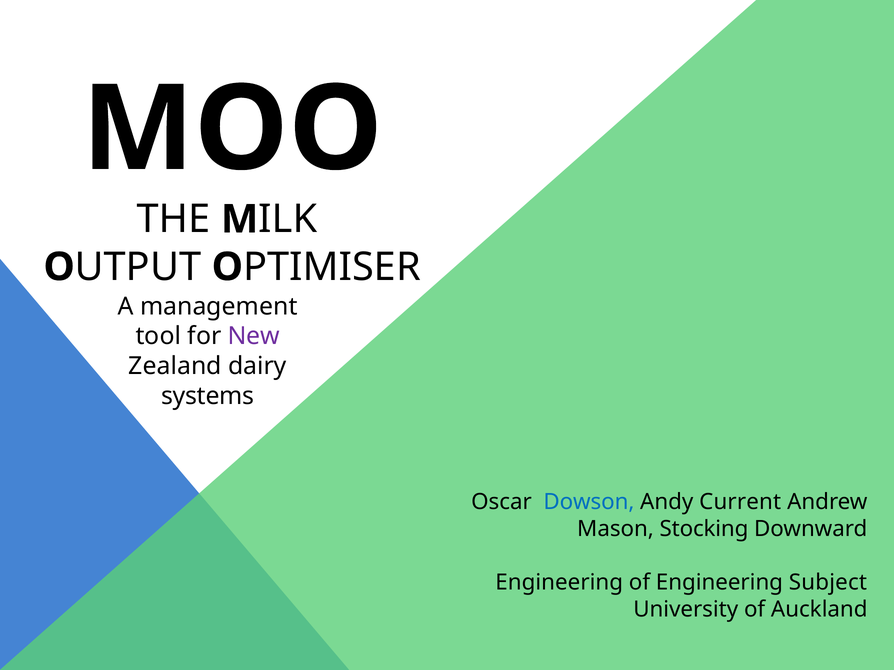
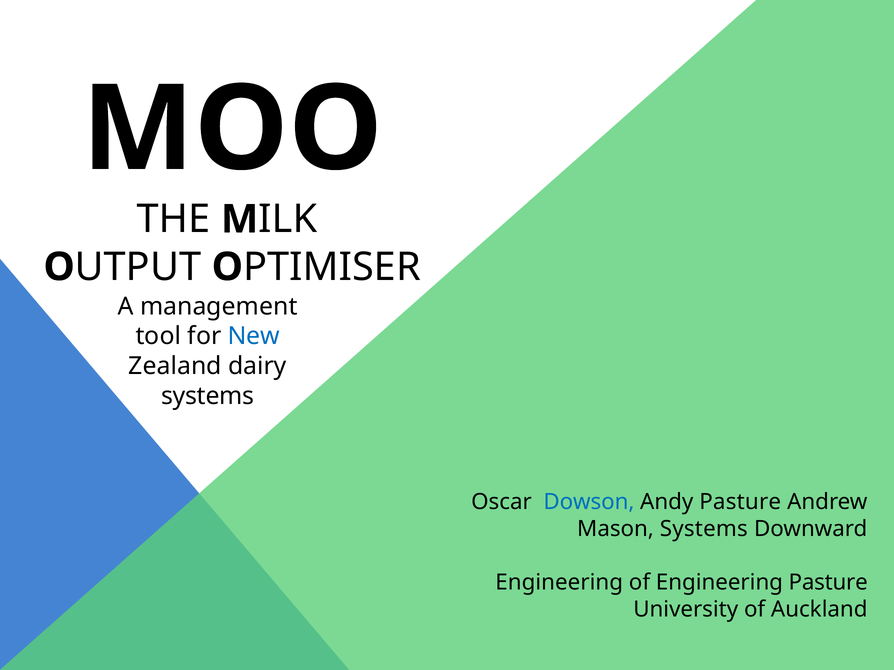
New colour: purple -> blue (254, 337)
Andy Current: Current -> Pasture (740, 502)
Mason Stocking: Stocking -> Systems (704, 529)
Engineering Subject: Subject -> Pasture (828, 583)
